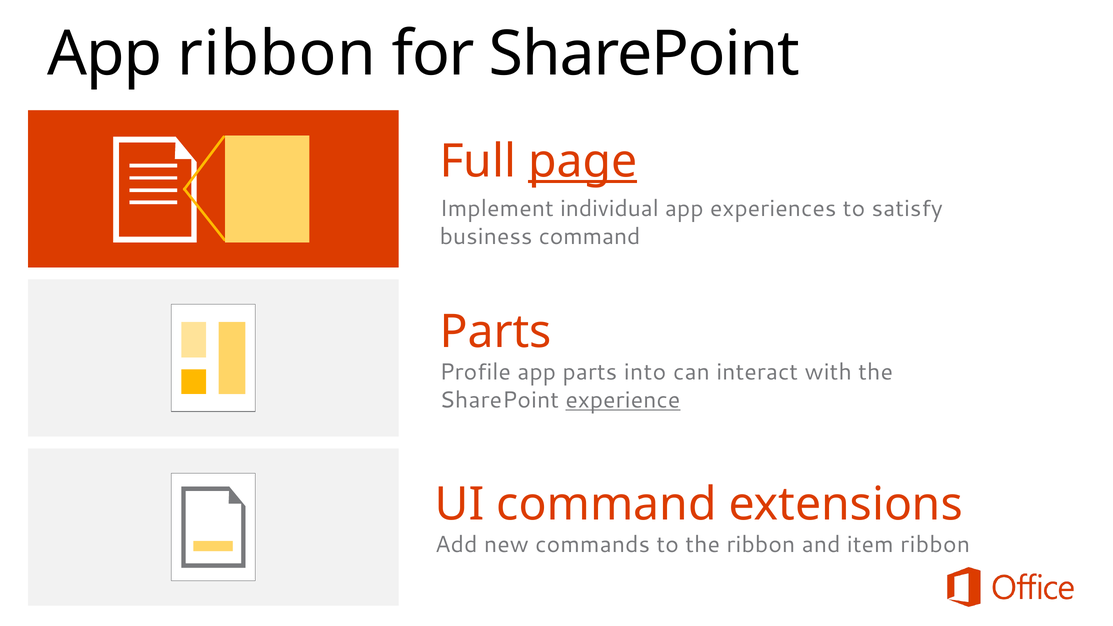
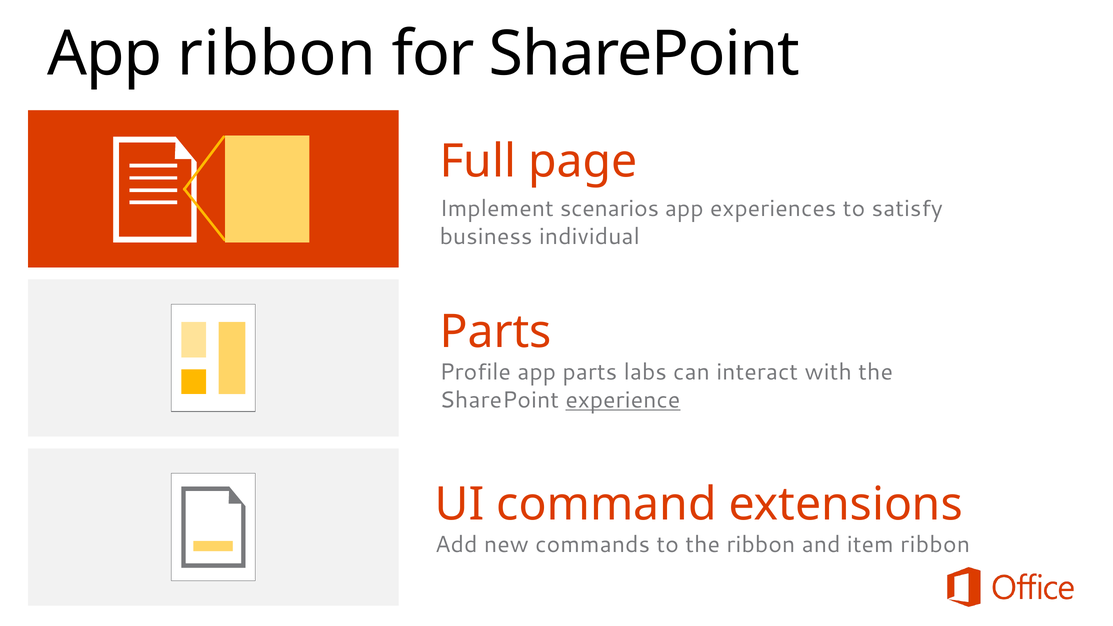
page underline: present -> none (583, 162)
individual: individual -> scenarios (609, 209)
business command: command -> individual (589, 236)
into: into -> labs (645, 372)
